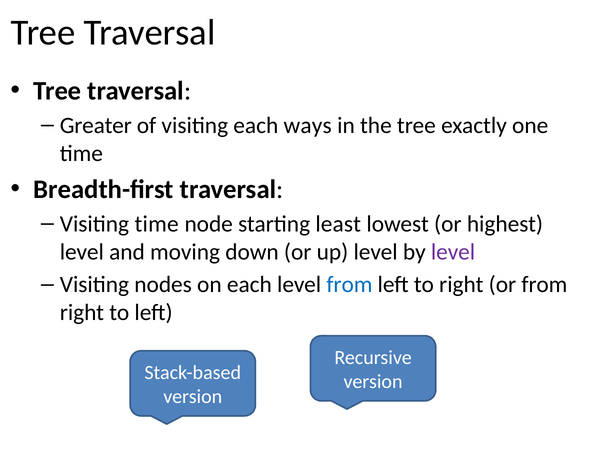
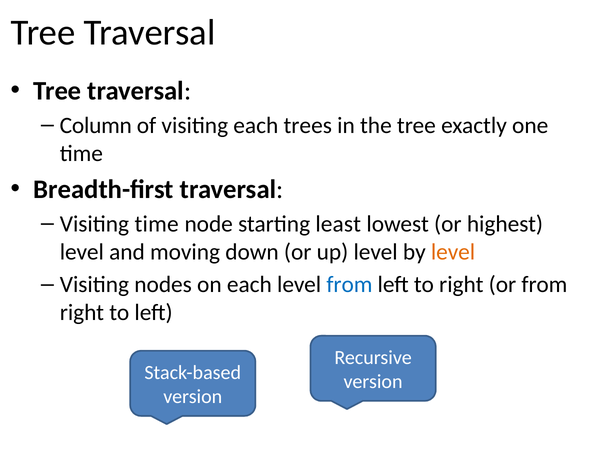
Greater: Greater -> Column (96, 125)
ways: ways -> trees (308, 125)
level colour: purple -> orange (453, 252)
